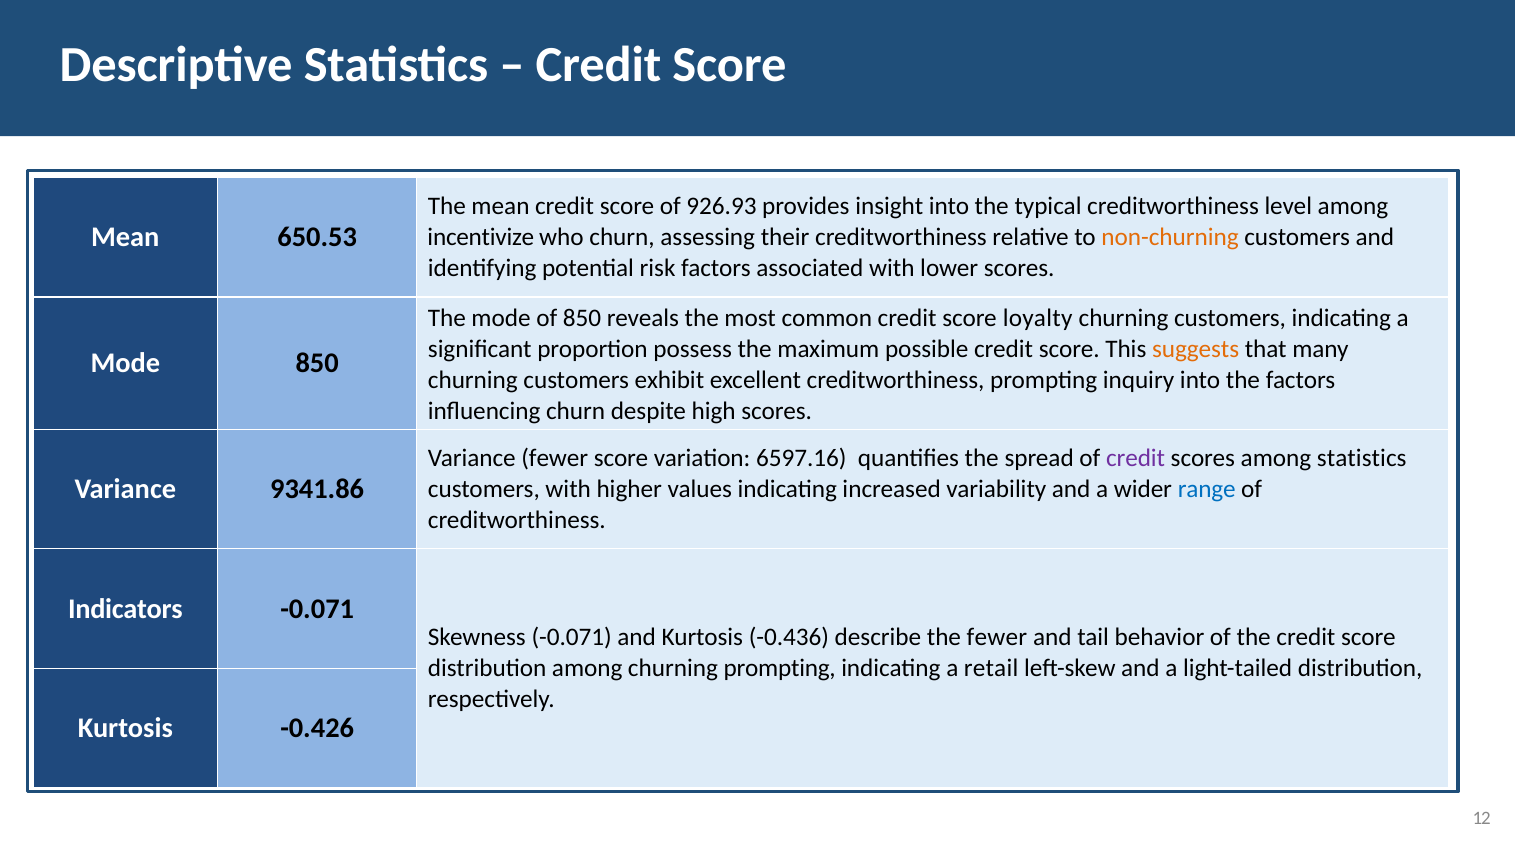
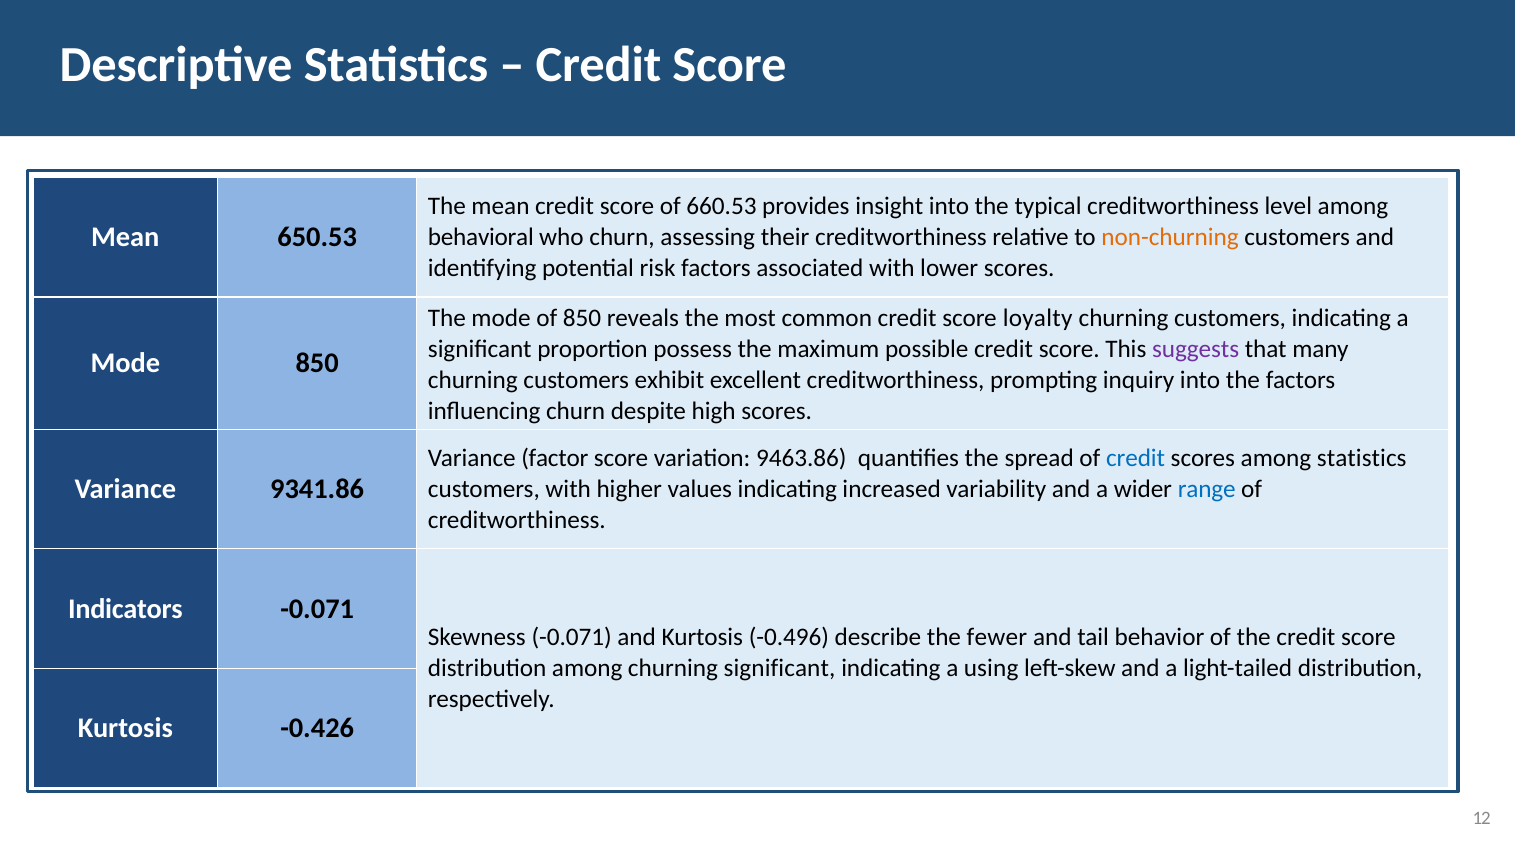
926.93: 926.93 -> 660.53 (721, 207)
incentivize: incentivize -> behavioral (481, 238)
suggests colour: orange -> purple (1196, 349)
Variance fewer: fewer -> factor (555, 459)
6597.16: 6597.16 -> 9463.86 (801, 459)
credit colour: purple -> blue (1136, 459)
-0.436: -0.436 -> -0.496 (789, 638)
churning prompting: prompting -> significant (780, 669)
retail: retail -> using (991, 669)
